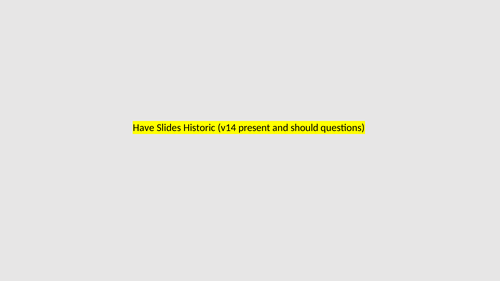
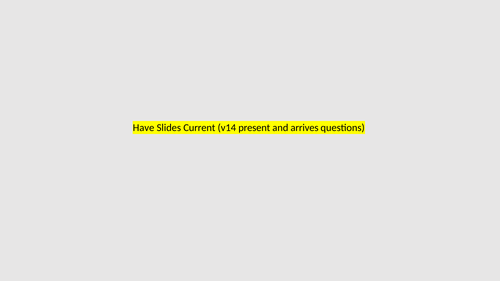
Historic: Historic -> Current (199, 128)
should: should -> arrives (305, 128)
